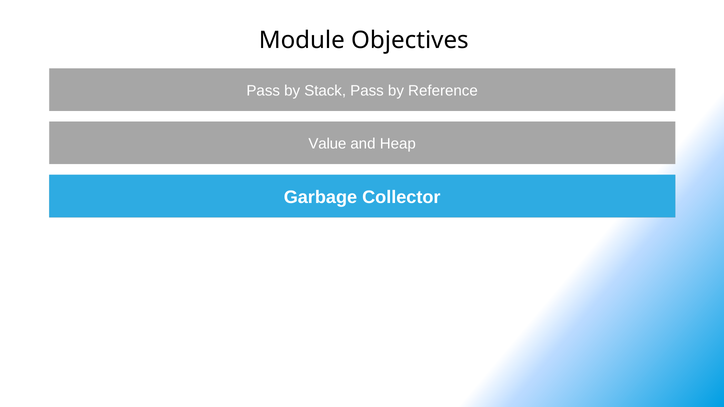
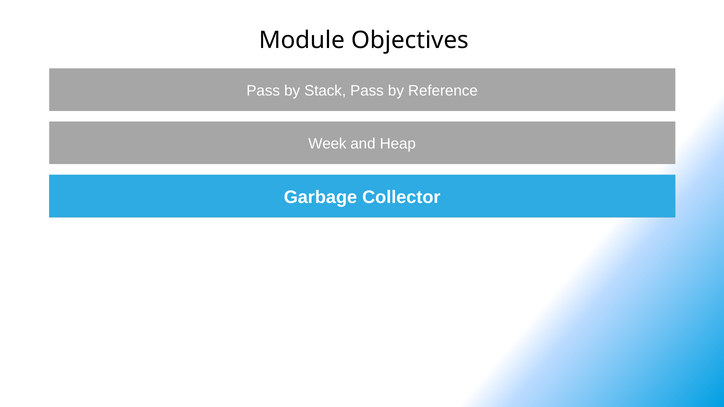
Value: Value -> Week (327, 144)
